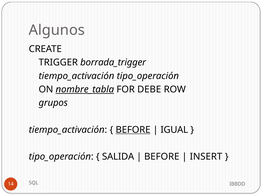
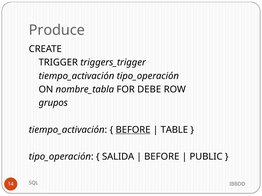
Algunos: Algunos -> Produce (57, 30)
borrada_trigger: borrada_trigger -> triggers_trigger (113, 63)
nombre_tabla underline: present -> none (85, 90)
IGUAL: IGUAL -> TABLE (174, 130)
INSERT: INSERT -> PUBLIC (206, 157)
